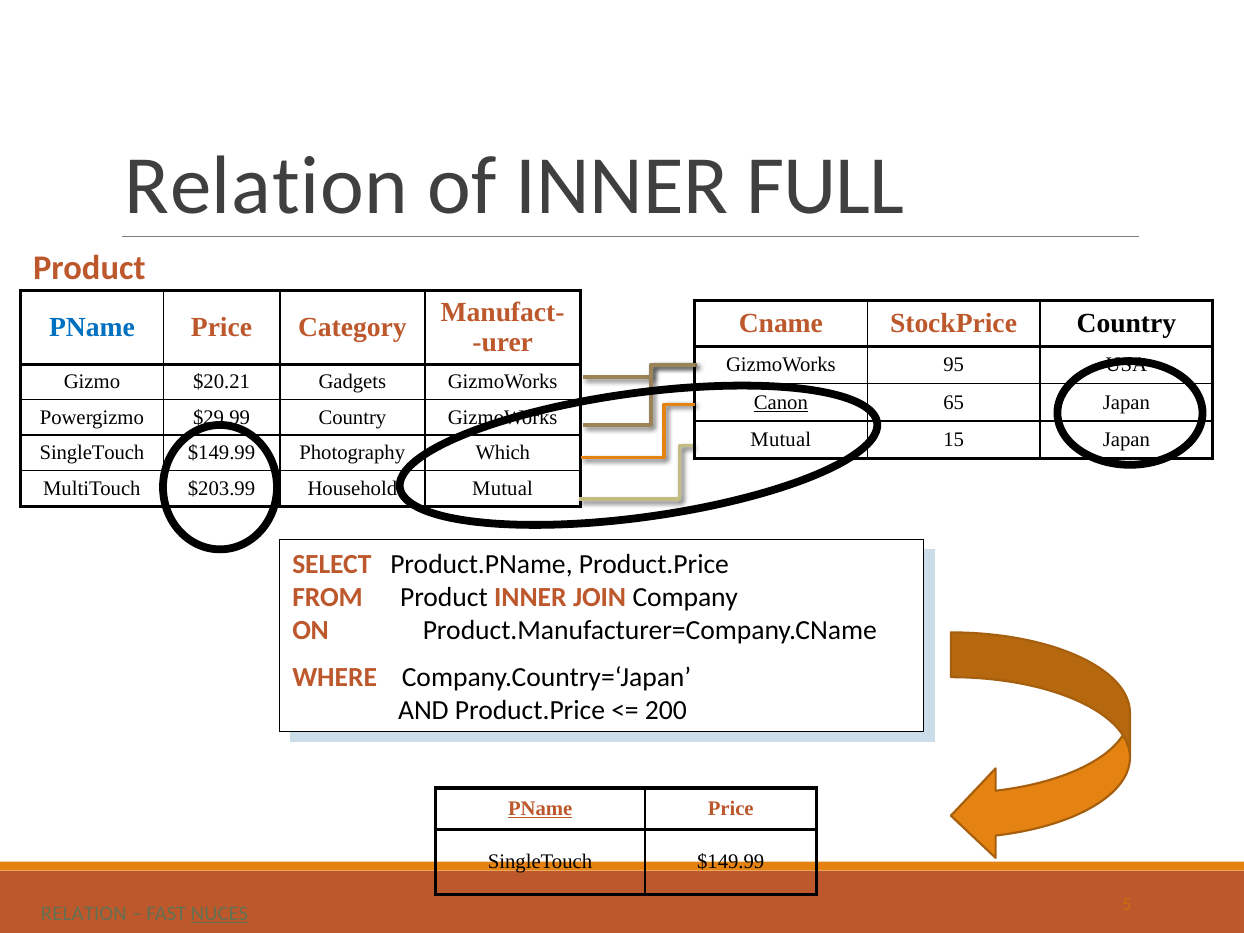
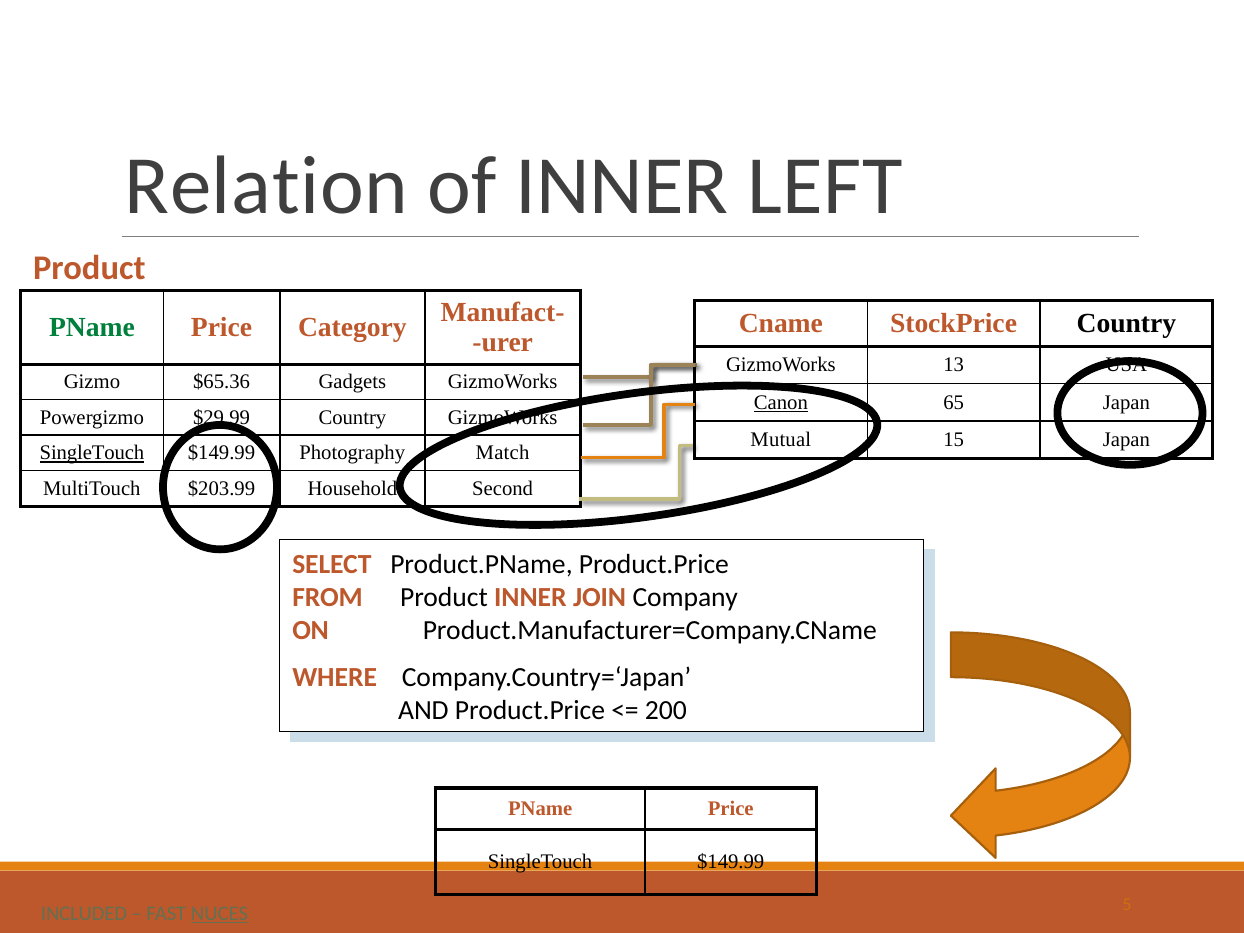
FULL: FULL -> LEFT (825, 186)
PName colour: blue -> green (92, 327)
95: 95 -> 13 (954, 365)
$20.21: $20.21 -> $65.36 (222, 382)
SingleTouch underline: none -> present (92, 453)
Which: Which -> Match (503, 453)
Household Mutual: Mutual -> Second (503, 489)
PName underline: present -> none (540, 809)
RELATION: RELATION -> INCLUDED (84, 914)
